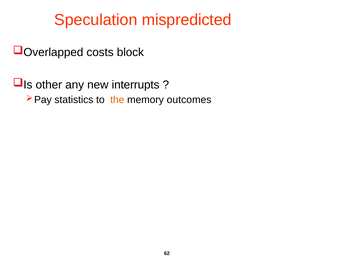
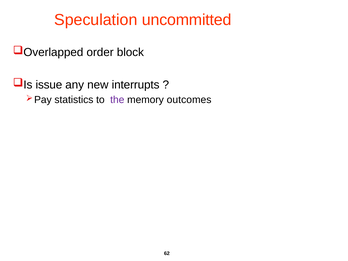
mispredicted: mispredicted -> uncommitted (187, 20)
costs: costs -> order (100, 52)
other: other -> issue (49, 85)
the colour: orange -> purple (117, 100)
